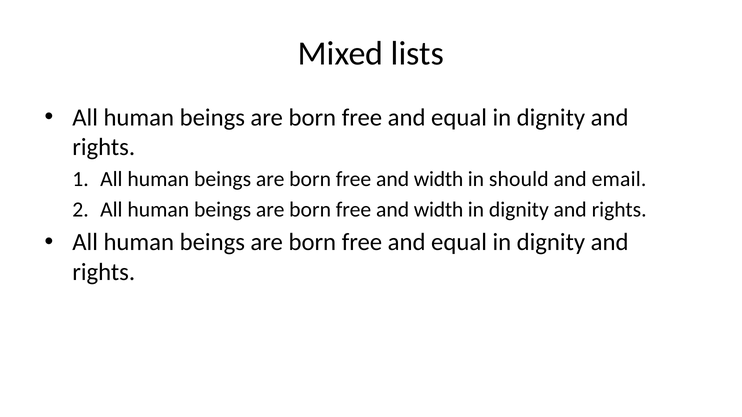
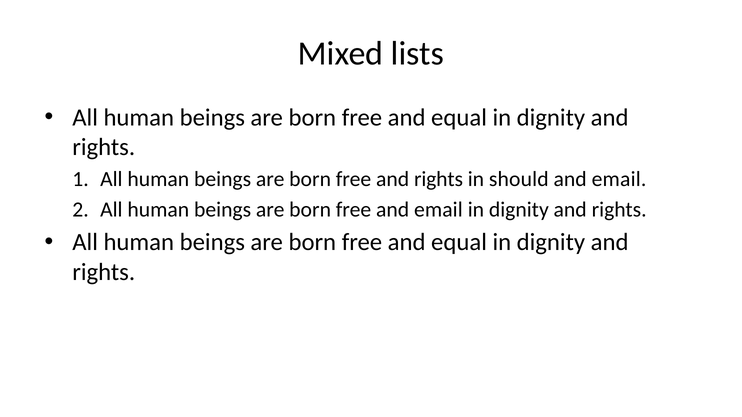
width: width -> rights (439, 179)
width: width -> email (438, 210)
